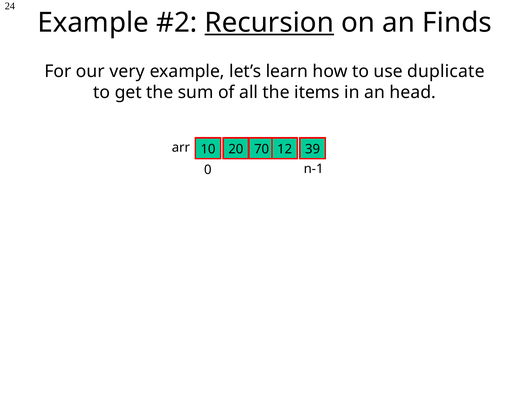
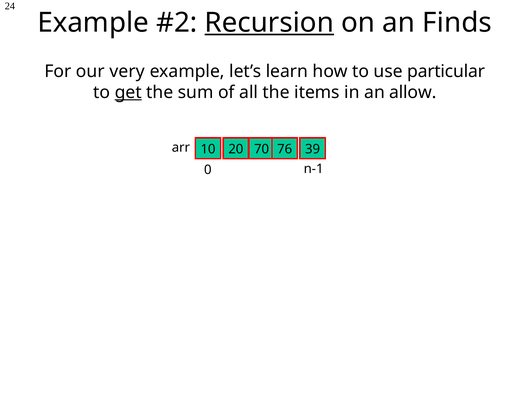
duplicate: duplicate -> particular (446, 71)
get underline: none -> present (128, 93)
head: head -> allow (413, 93)
12: 12 -> 76 (285, 149)
